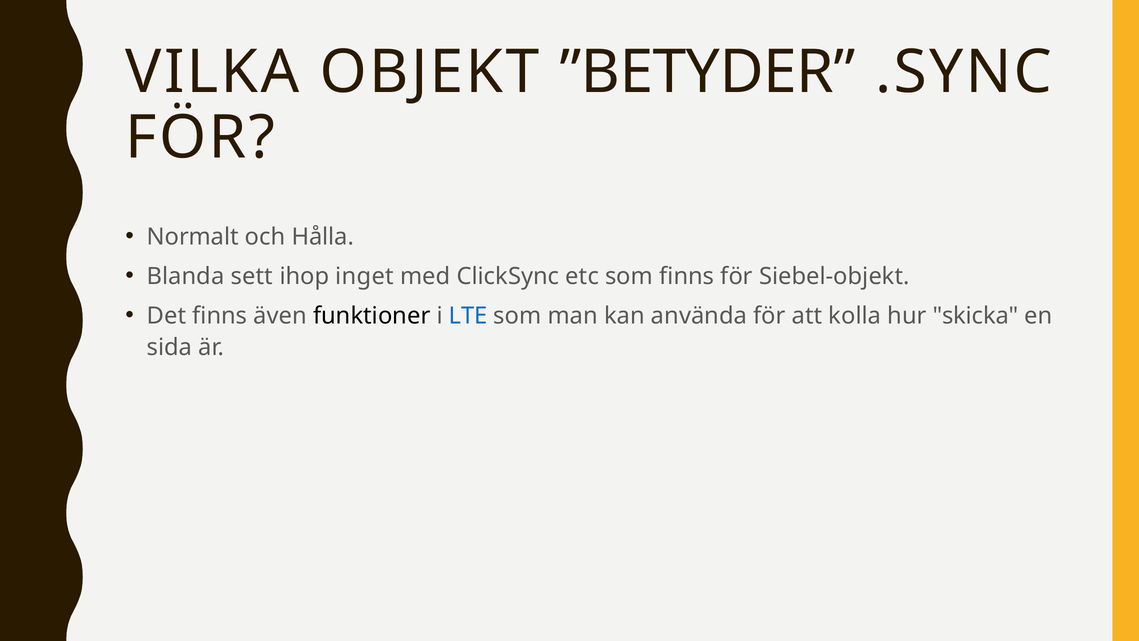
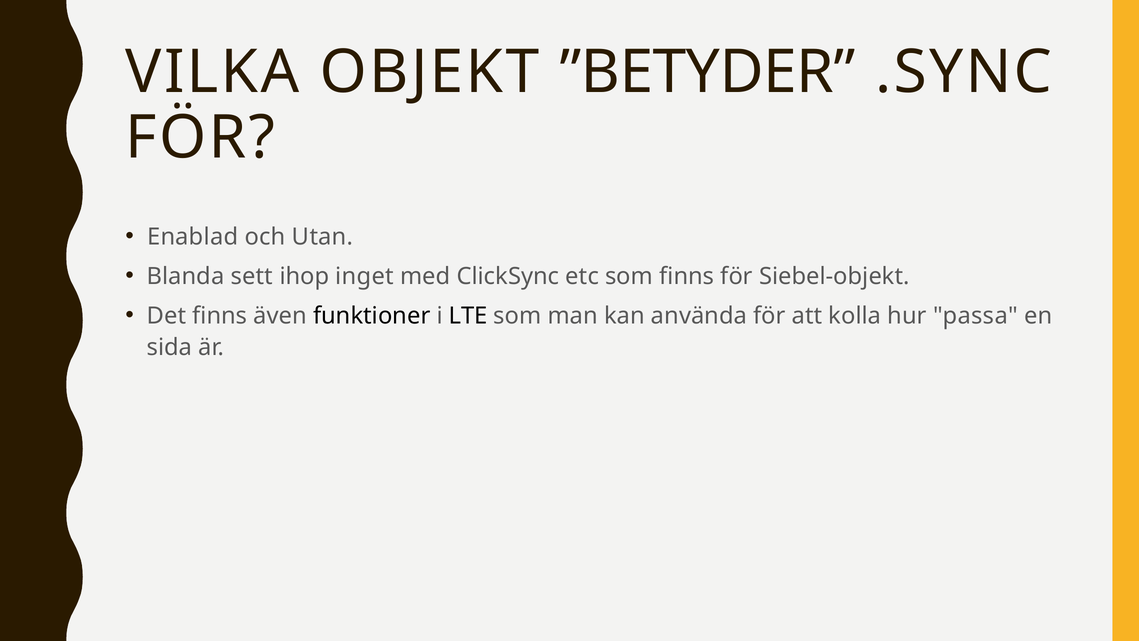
Normalt: Normalt -> Enablad (193, 237)
Hålla: Hålla -> Utan (323, 237)
LTE colour: blue -> black (468, 316)
skicka: skicka -> passa (975, 316)
